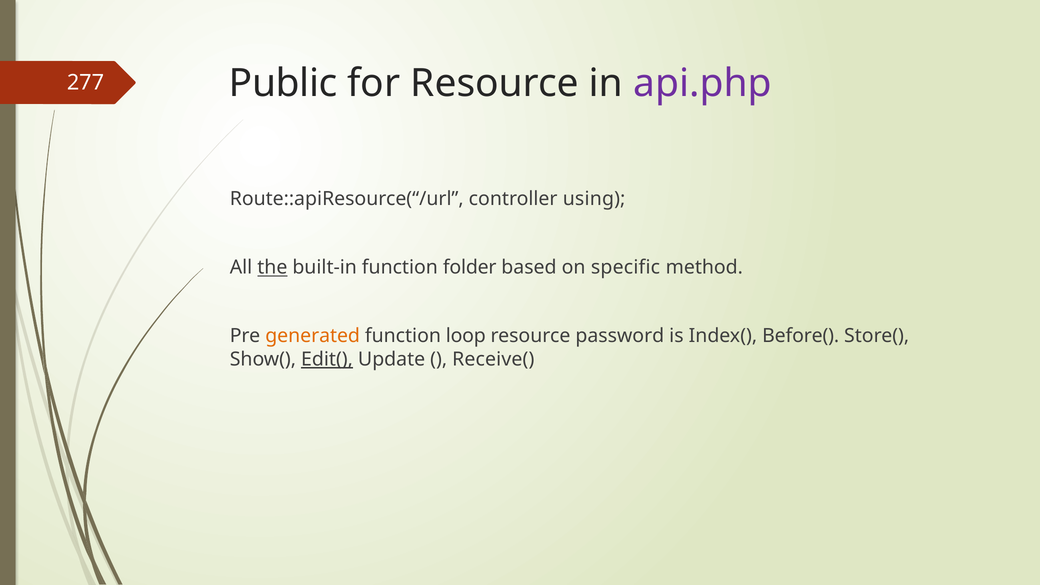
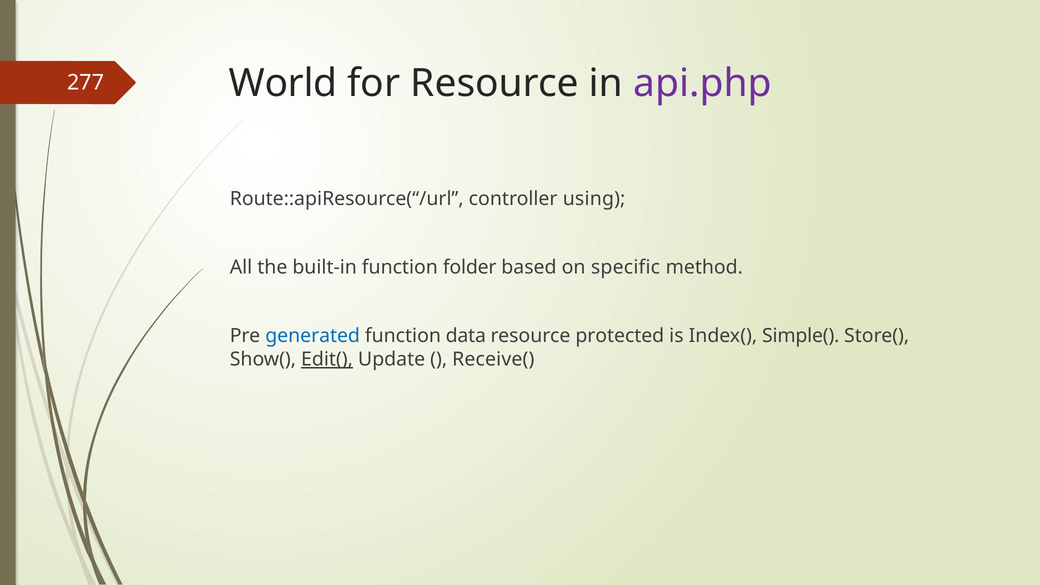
Public: Public -> World (283, 83)
the underline: present -> none (272, 267)
generated colour: orange -> blue (313, 336)
loop: loop -> data (466, 336)
password: password -> protected (620, 336)
Before(: Before( -> Simple( (801, 336)
